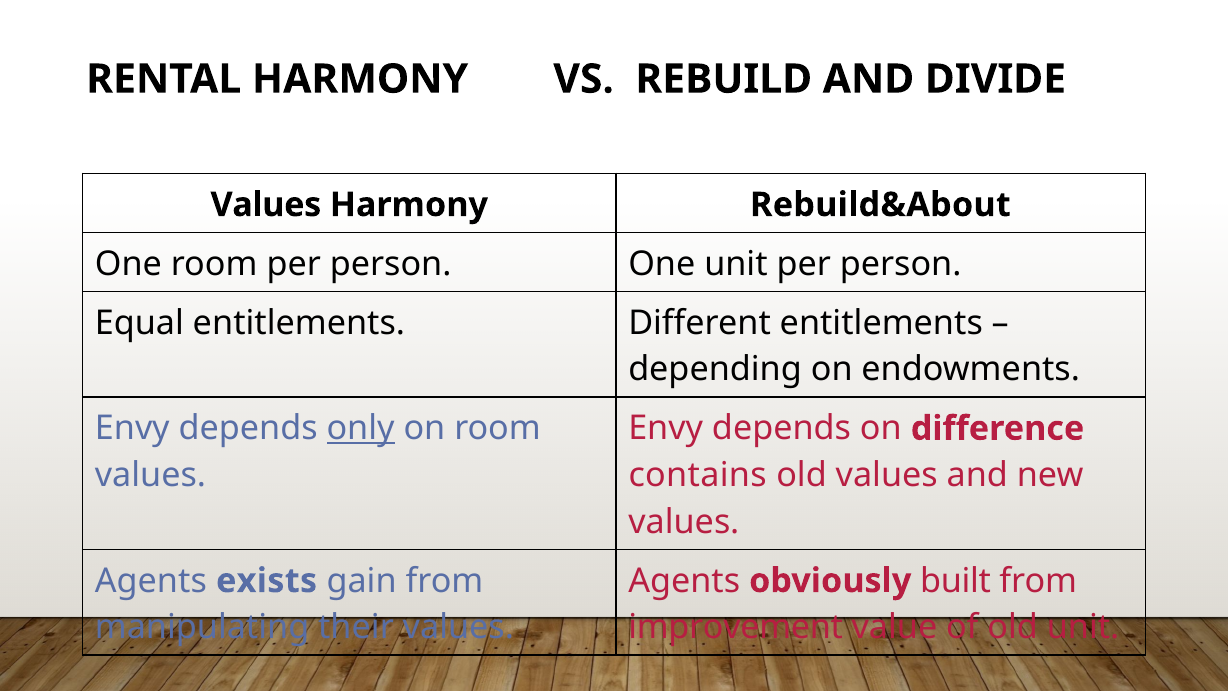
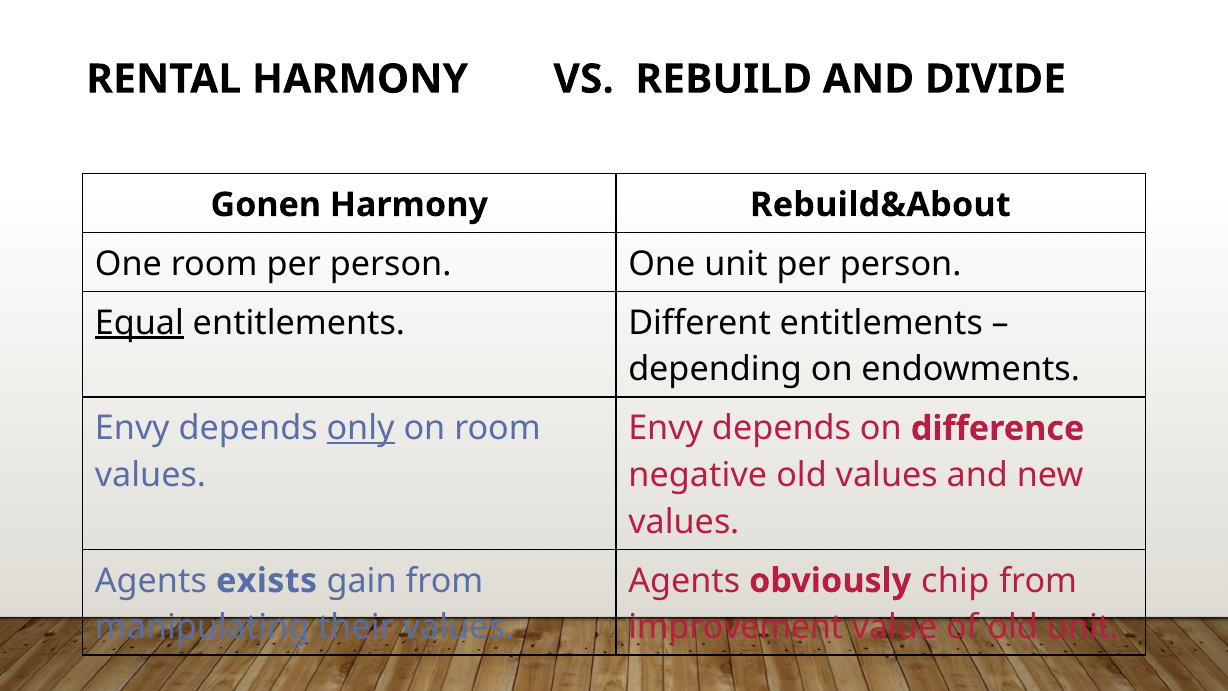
Values: Values -> Gonen (266, 205)
Equal underline: none -> present (139, 323)
contains: contains -> negative (698, 475)
built: built -> chip (955, 581)
